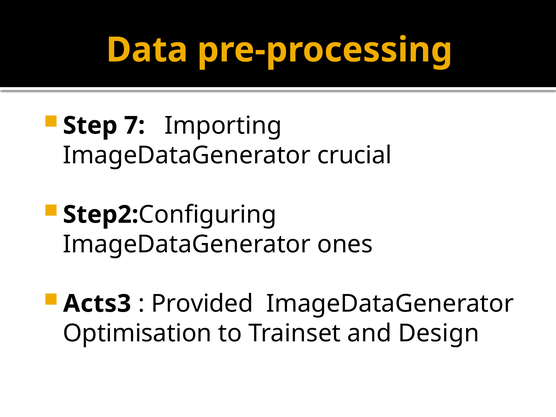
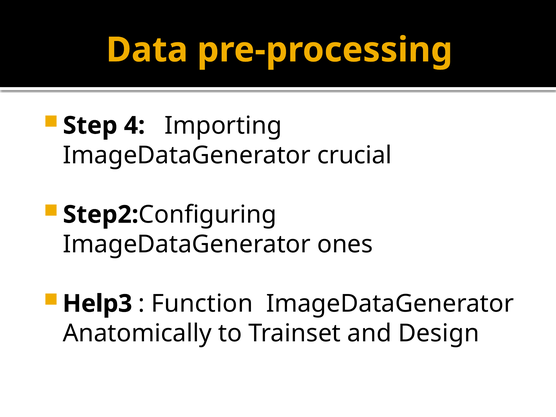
7: 7 -> 4 (134, 126)
Acts3: Acts3 -> Help3 (97, 304)
Provided: Provided -> Function (202, 304)
Optimisation: Optimisation -> Anatomically (137, 333)
